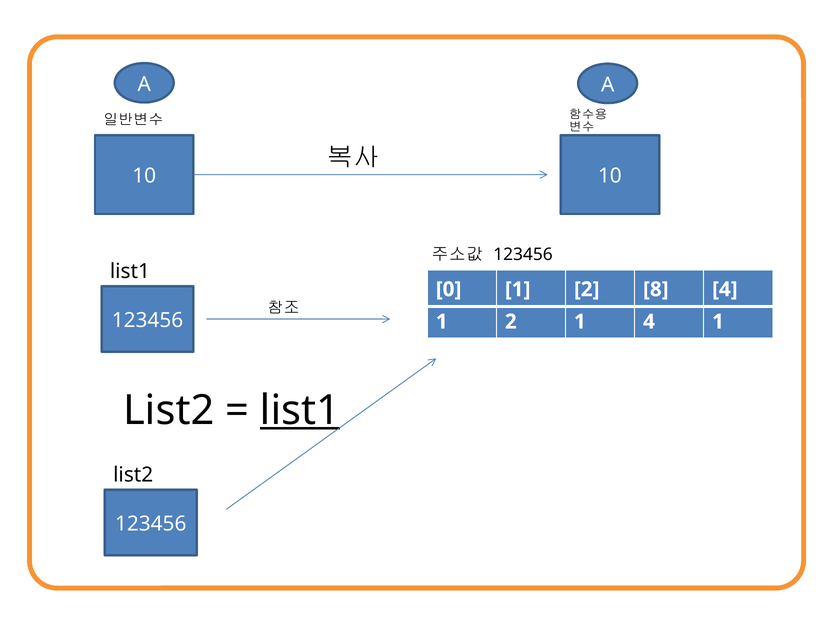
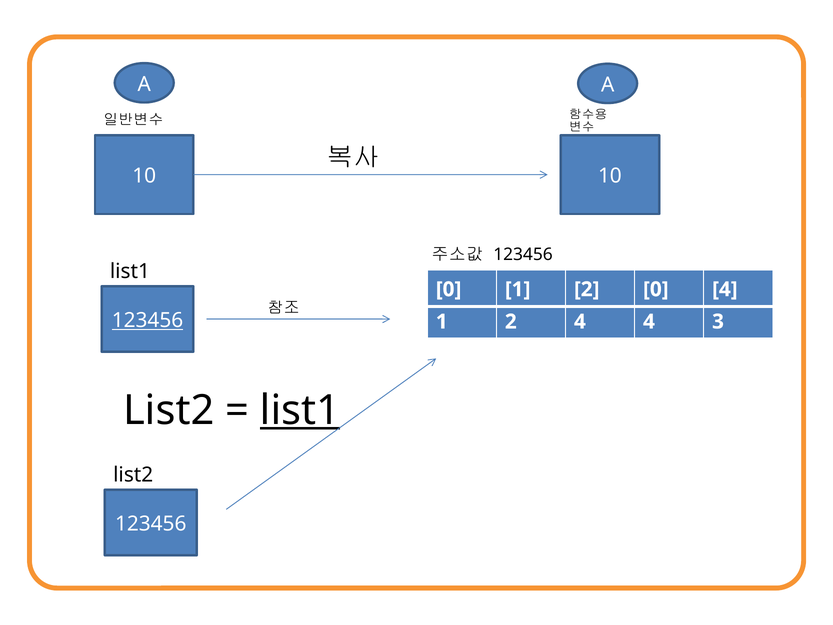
2 8: 8 -> 0 (656, 289)
123456 underline: none -> present (147, 320)
2 1: 1 -> 4 (580, 322)
4 1: 1 -> 3 (718, 322)
